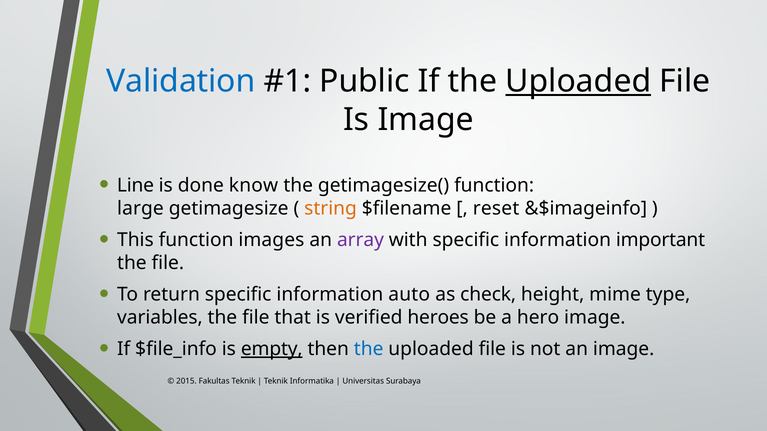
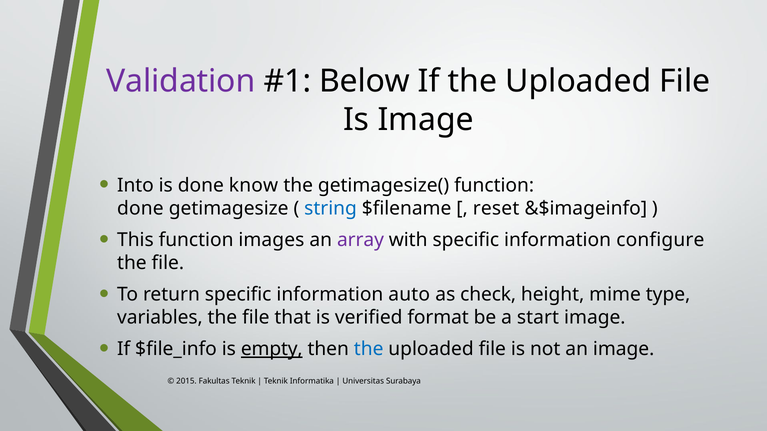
Validation colour: blue -> purple (181, 81)
Public: Public -> Below (365, 81)
Uploaded underline: present -> none (578, 81)
Line: Line -> Into (135, 185)
large: large -> done (140, 208)
string colour: orange -> blue (331, 208)
important: important -> configure (660, 240)
heroes: heroes -> format (438, 318)
hero: hero -> start (538, 318)
